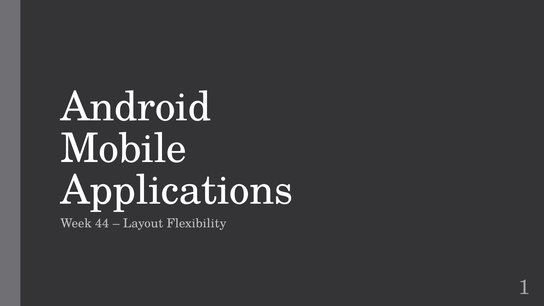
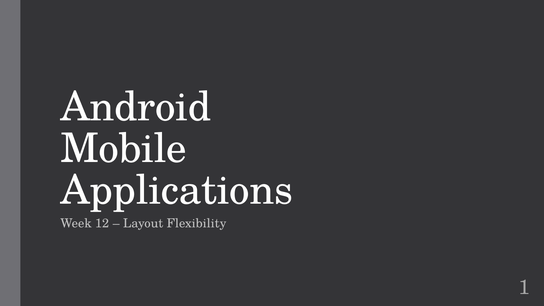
44: 44 -> 12 (102, 223)
